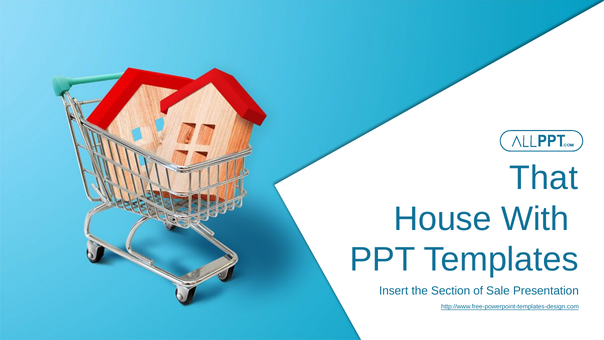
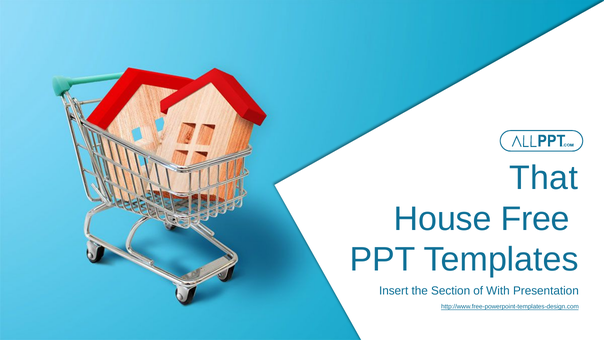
With: With -> Free (535, 219)
Sale: Sale -> With (498, 291)
